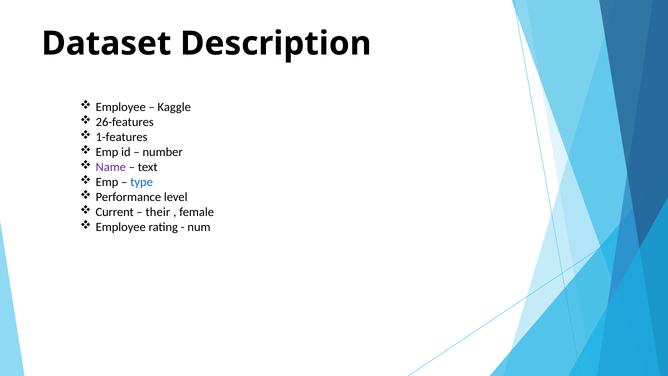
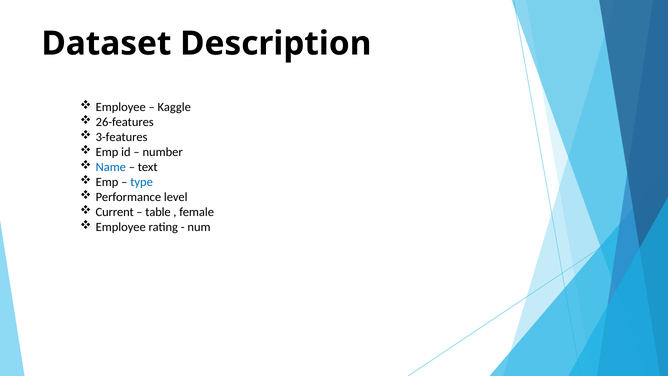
1-features: 1-features -> 3-features (122, 137)
Name colour: purple -> blue (111, 167)
their: their -> table (158, 212)
